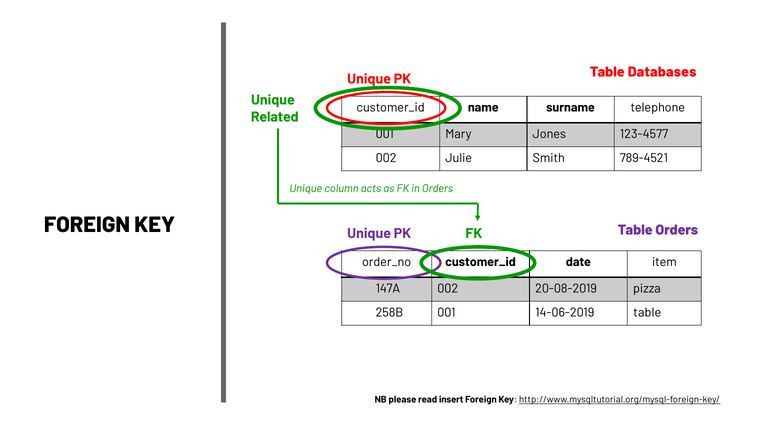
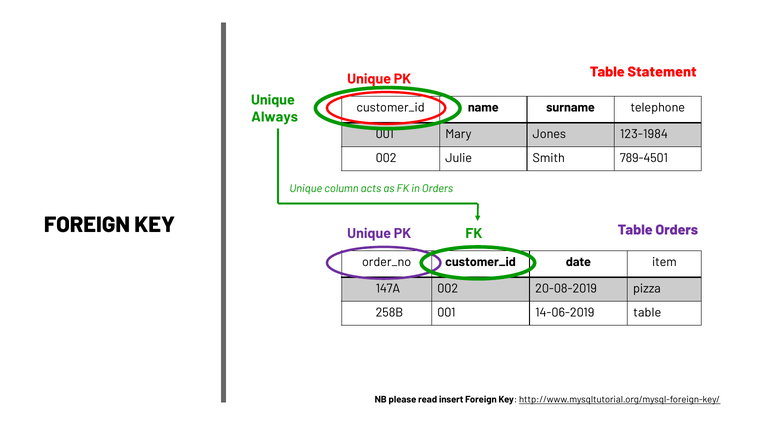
Databases: Databases -> Statement (662, 72)
Related: Related -> Always (275, 117)
123-4577: 123-4577 -> 123-1984 (644, 134)
789-4521: 789-4521 -> 789-4501 (644, 158)
